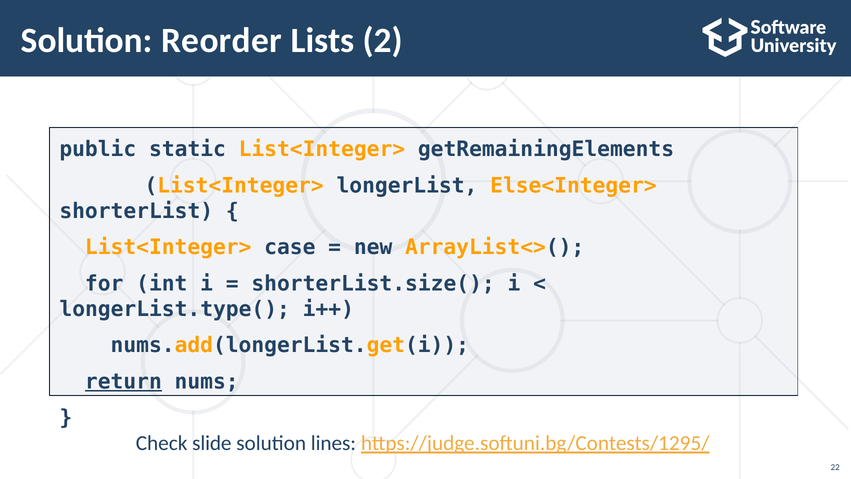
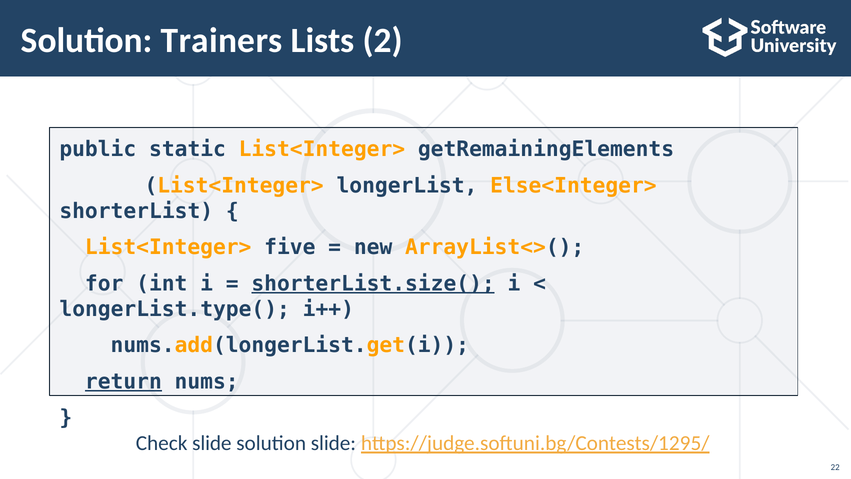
Reorder: Reorder -> Trainers (222, 40)
case: case -> five (290, 247)
shorterList.size( underline: none -> present (373, 283)
solution lines: lines -> slide (333, 443)
